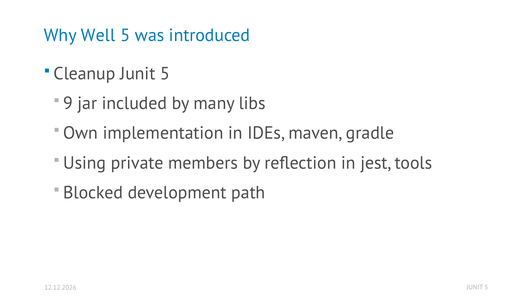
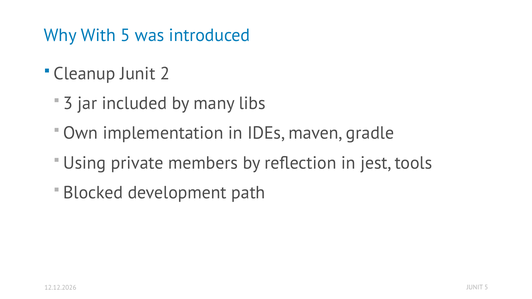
Well: Well -> With (98, 35)
Cleanup Junit 5: 5 -> 2 (165, 74)
9: 9 -> 3 (68, 103)
